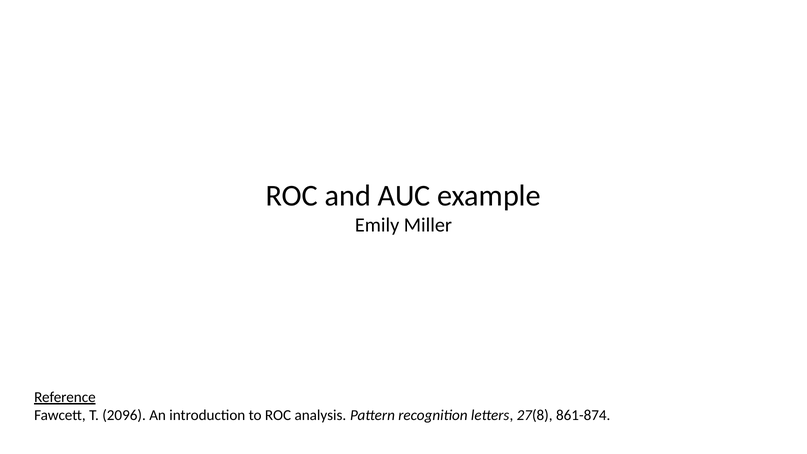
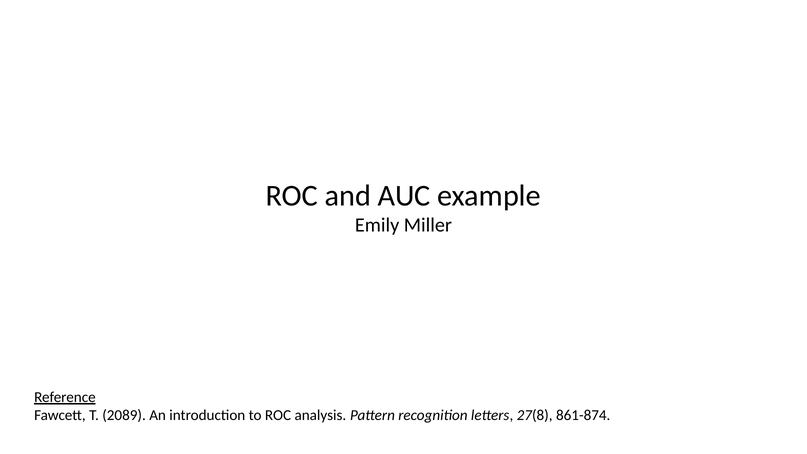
2096: 2096 -> 2089 (124, 415)
